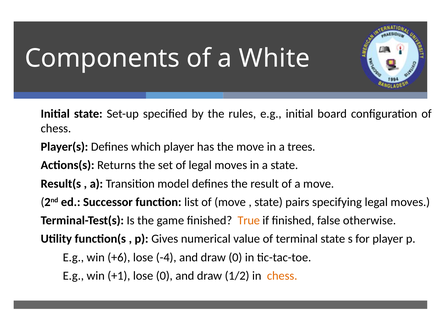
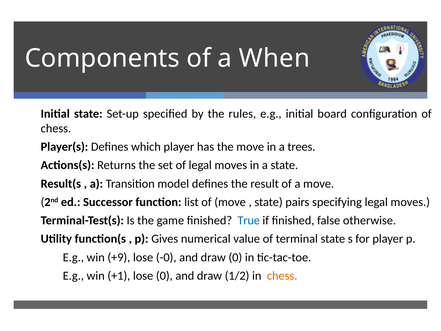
White: White -> When (274, 58)
True colour: orange -> blue (249, 220)
+6: +6 -> +9 (119, 257)
-4: -4 -> -0 (166, 257)
